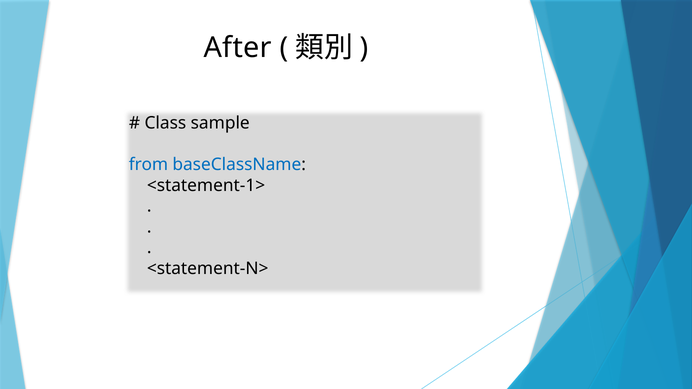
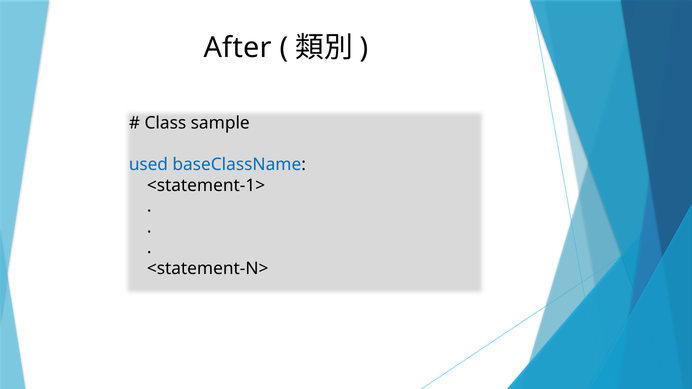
from: from -> used (148, 165)
